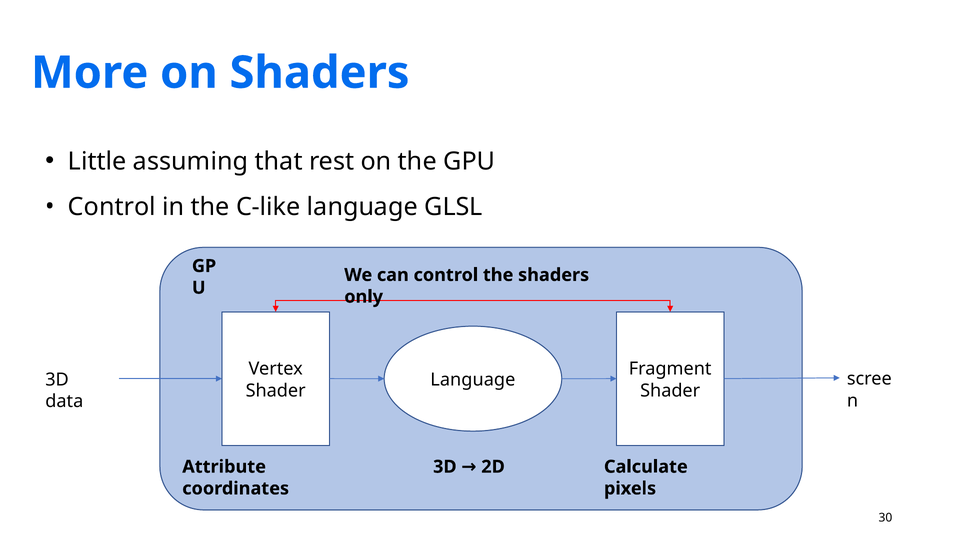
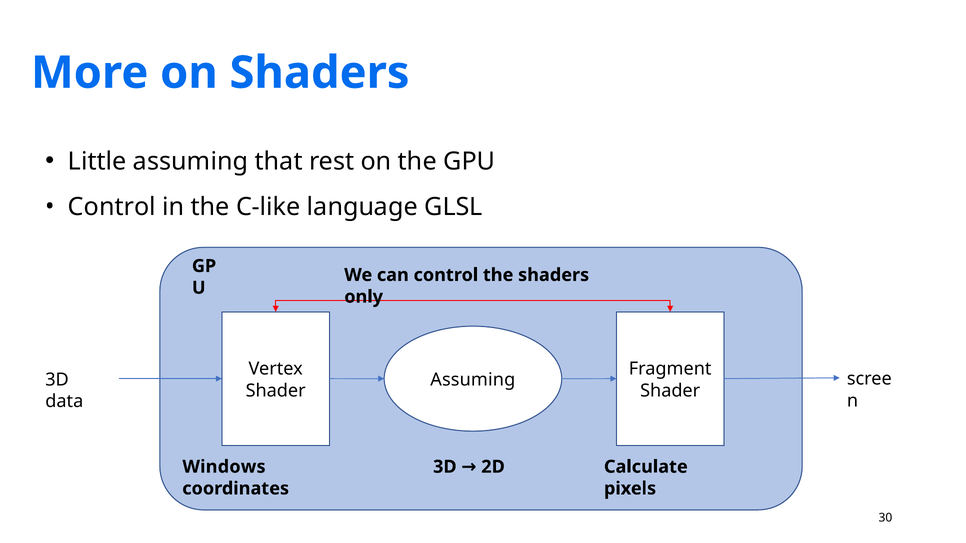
Language: Language -> Assuming (473, 380)
Attribute: Attribute -> Windows (224, 467)
